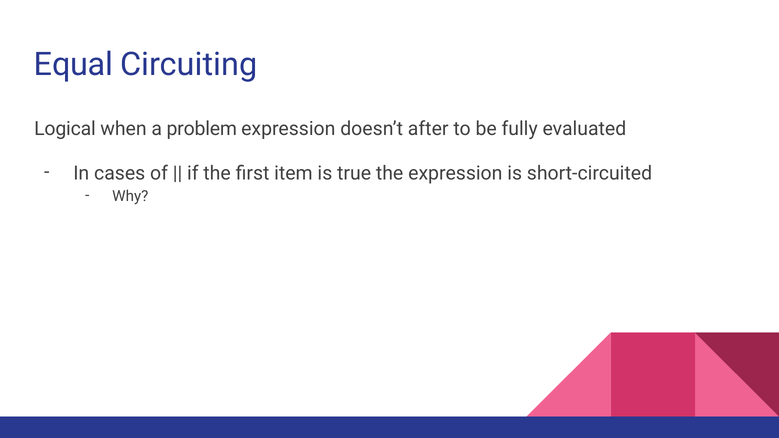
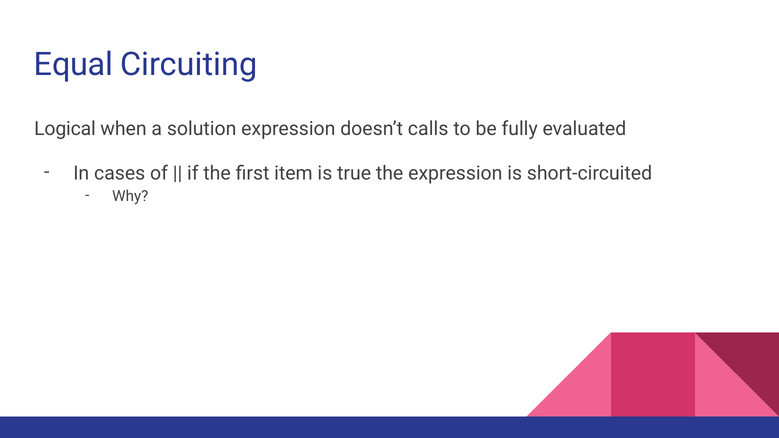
problem: problem -> solution (202, 129)
after: after -> calls (428, 129)
